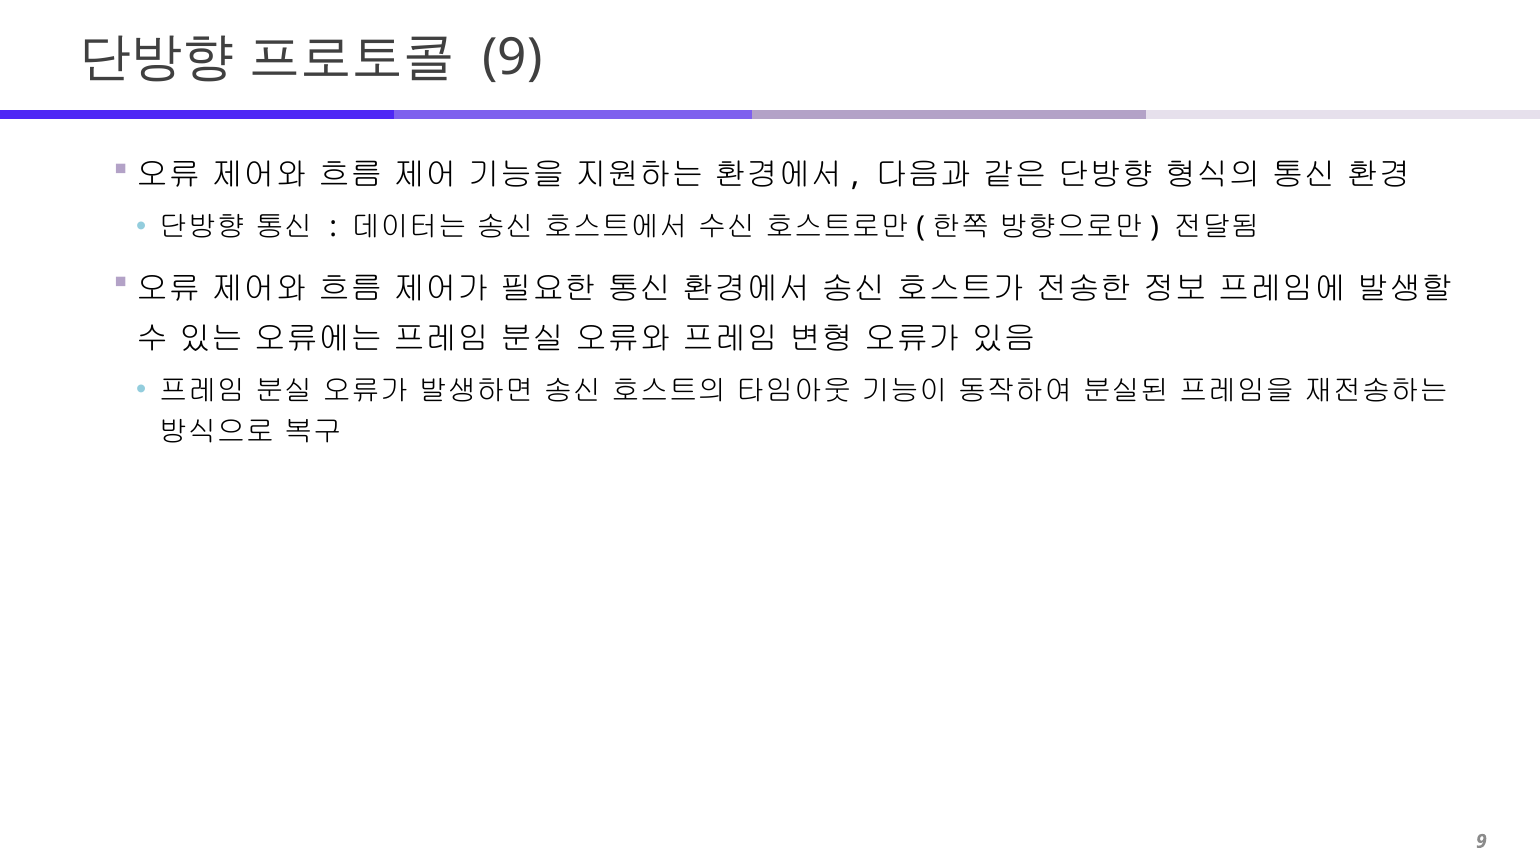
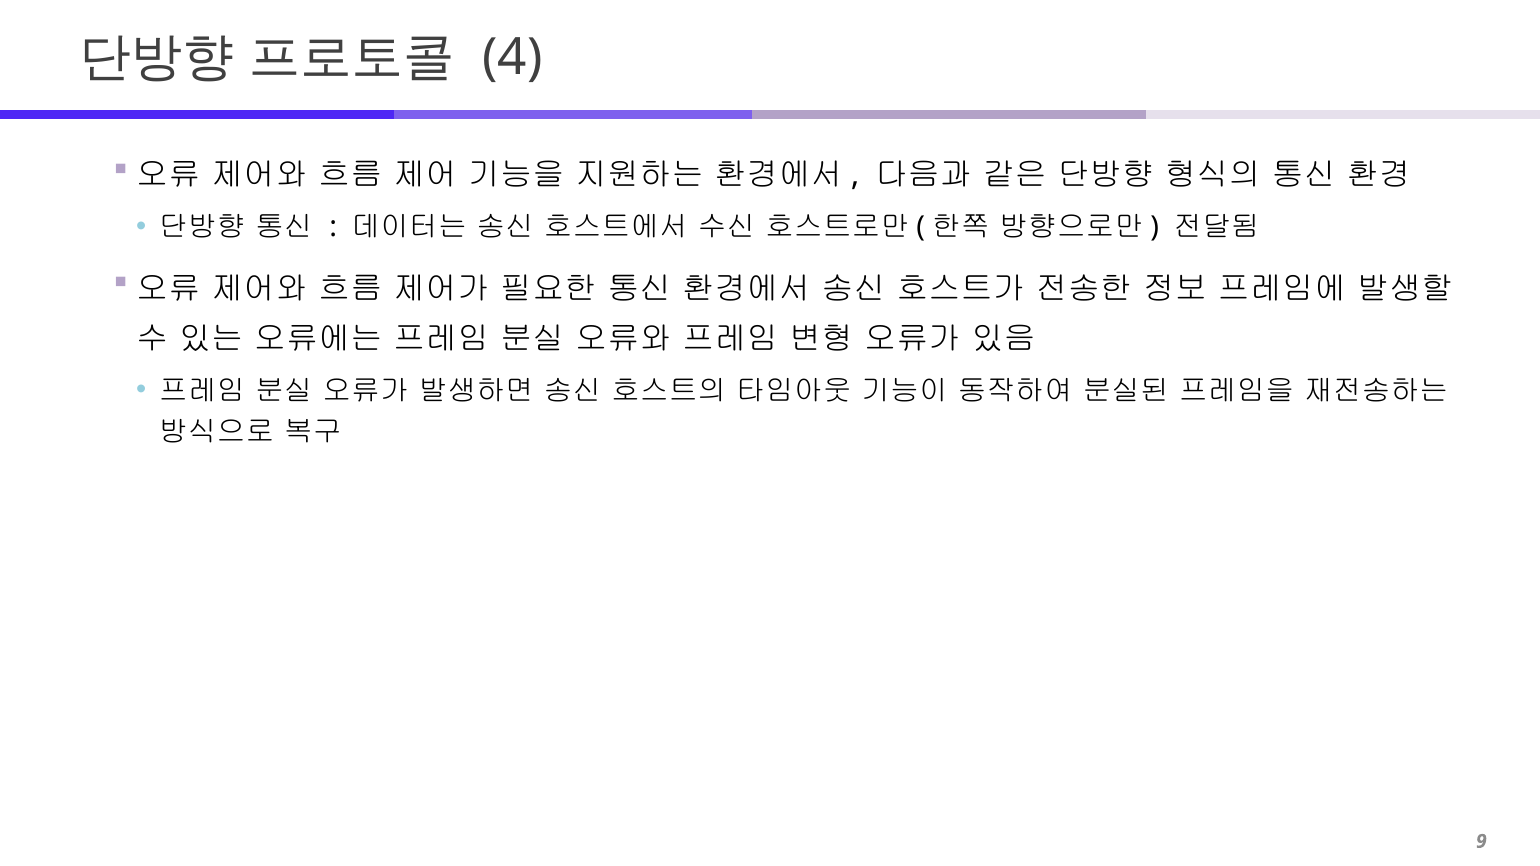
9: 9 -> 4 (513, 57)
